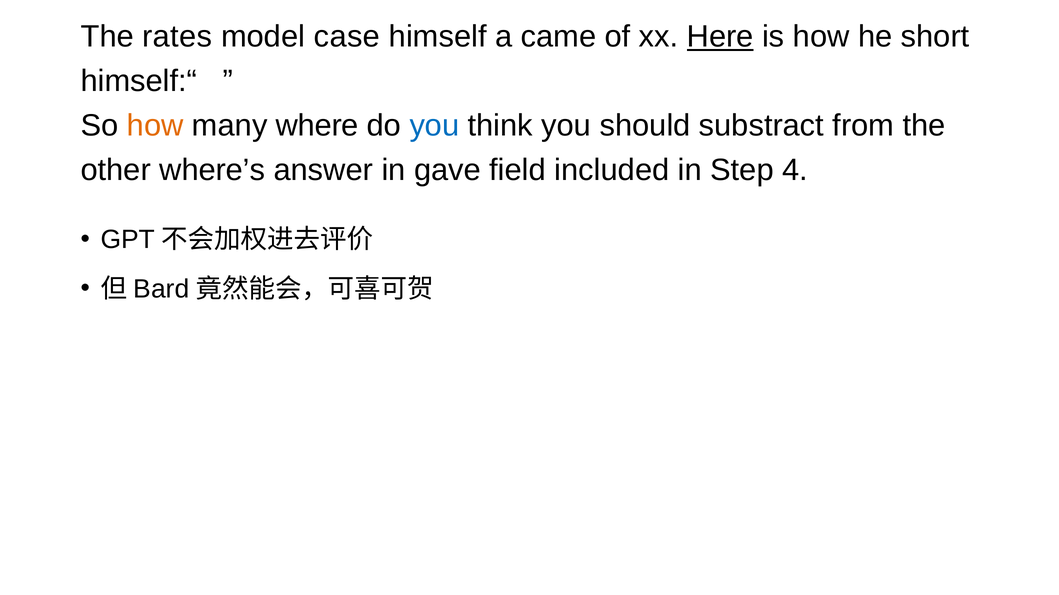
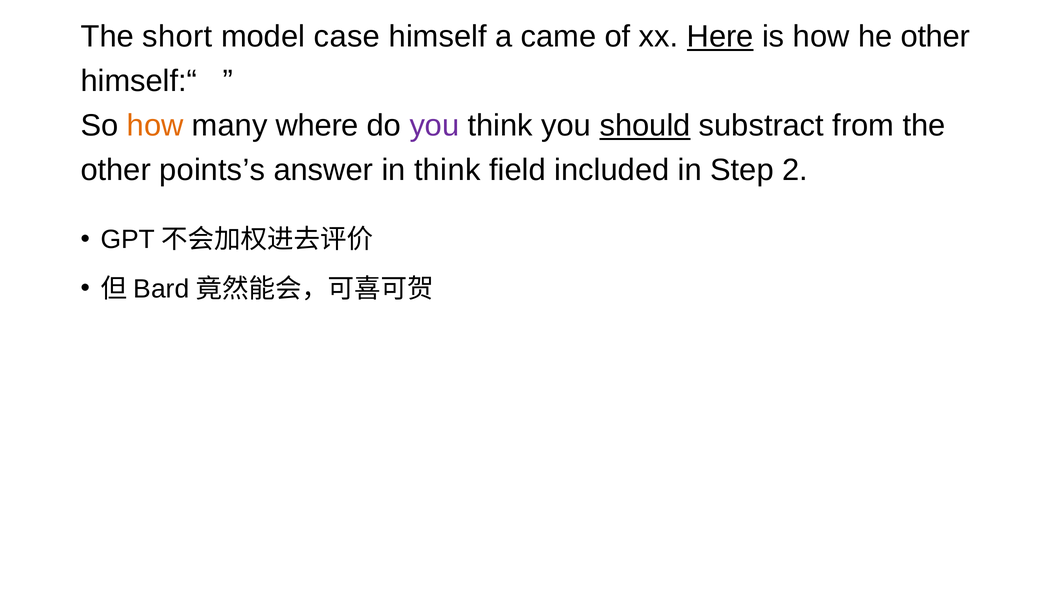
rates: rates -> short (177, 37)
he short: short -> other (935, 37)
you colour: blue -> purple (434, 126)
should underline: none -> present (645, 126)
where’s: where’s -> points’s (212, 170)
in gave: gave -> think (447, 170)
4: 4 -> 2 (795, 170)
